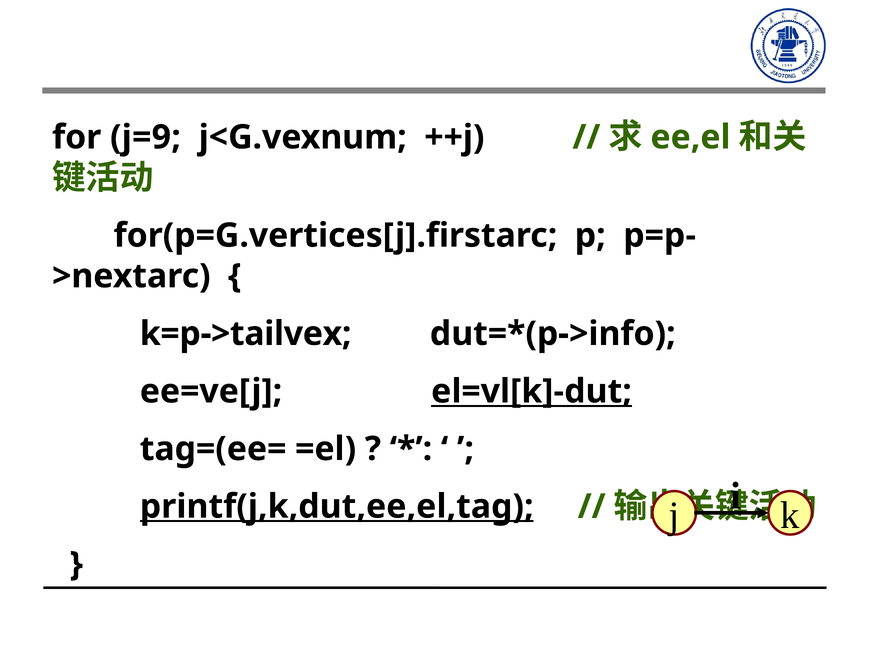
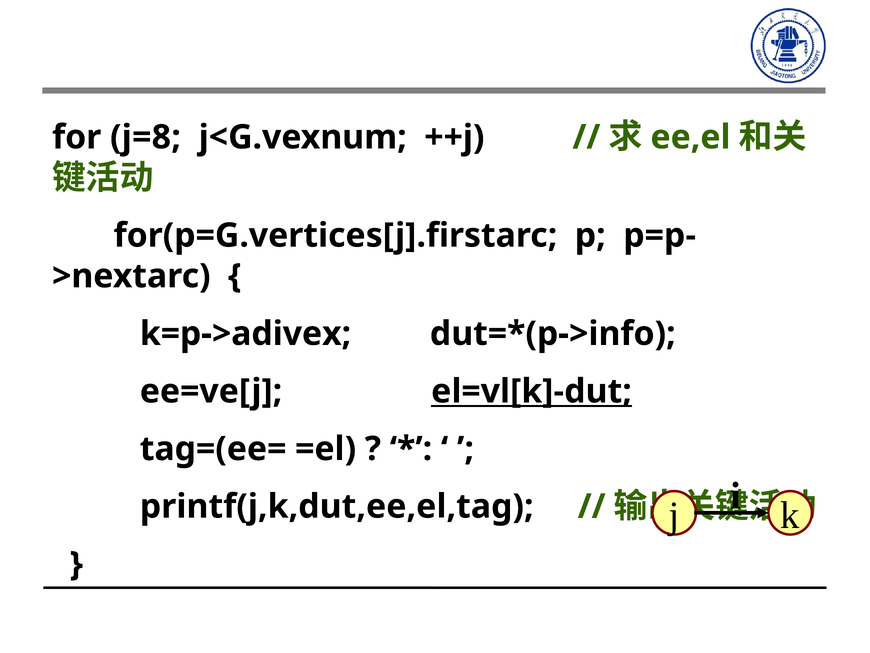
j=9: j=9 -> j=8 (145, 137)
k=p->tailvex: k=p->tailvex -> k=p->adivex (245, 333)
printf(j,k,dut,ee,el,tag underline: present -> none (337, 506)
